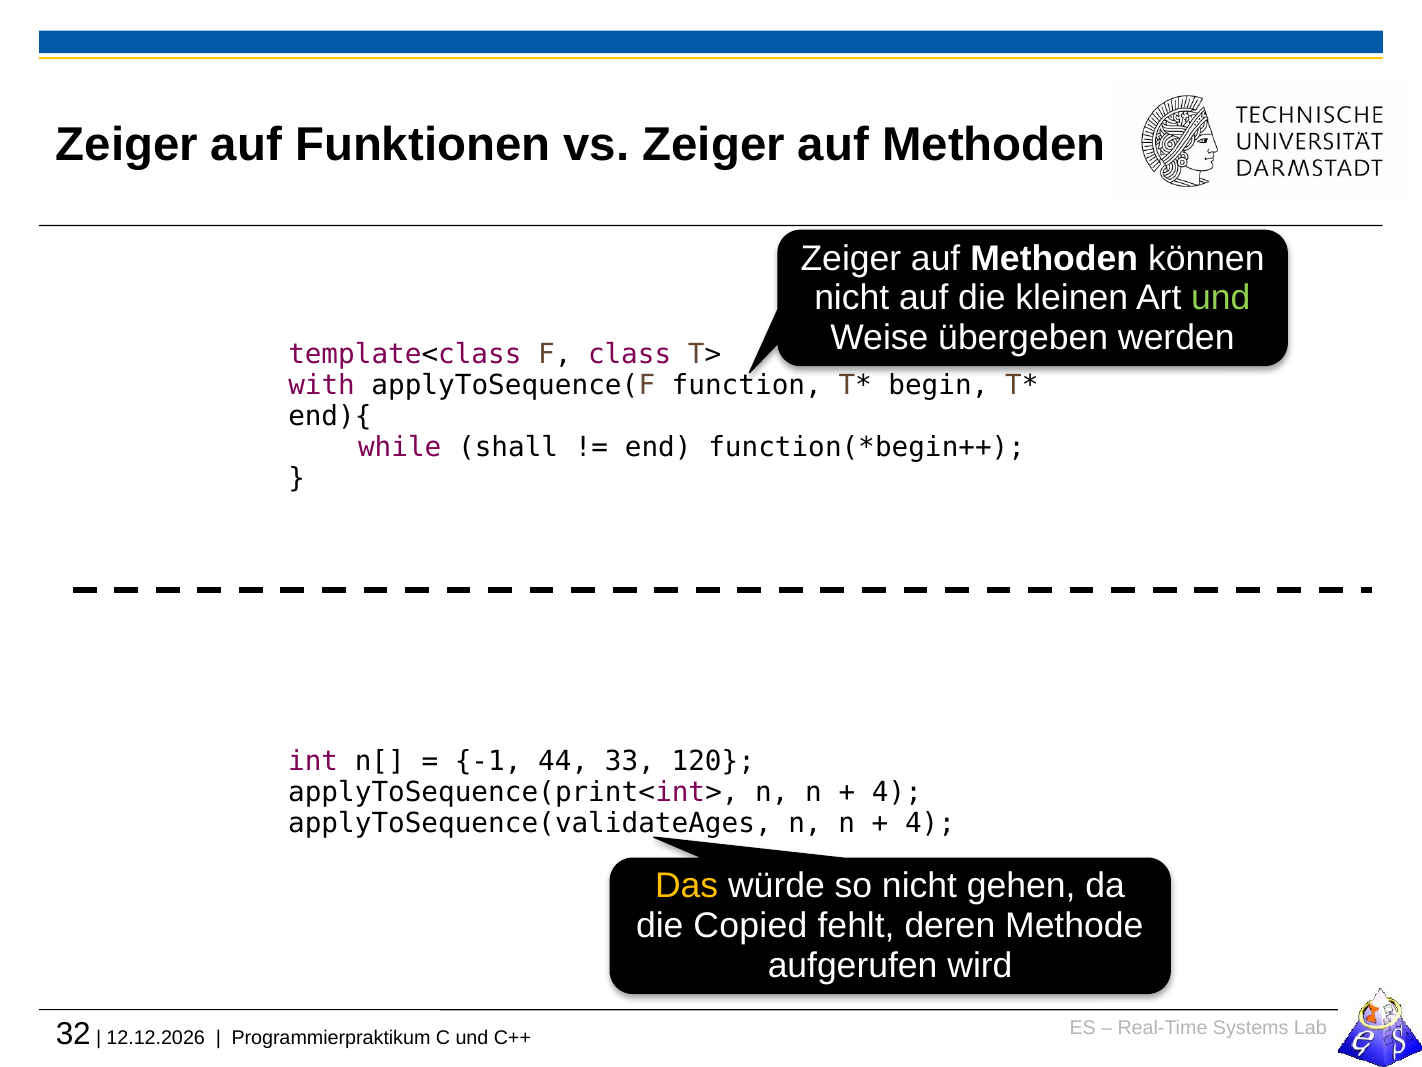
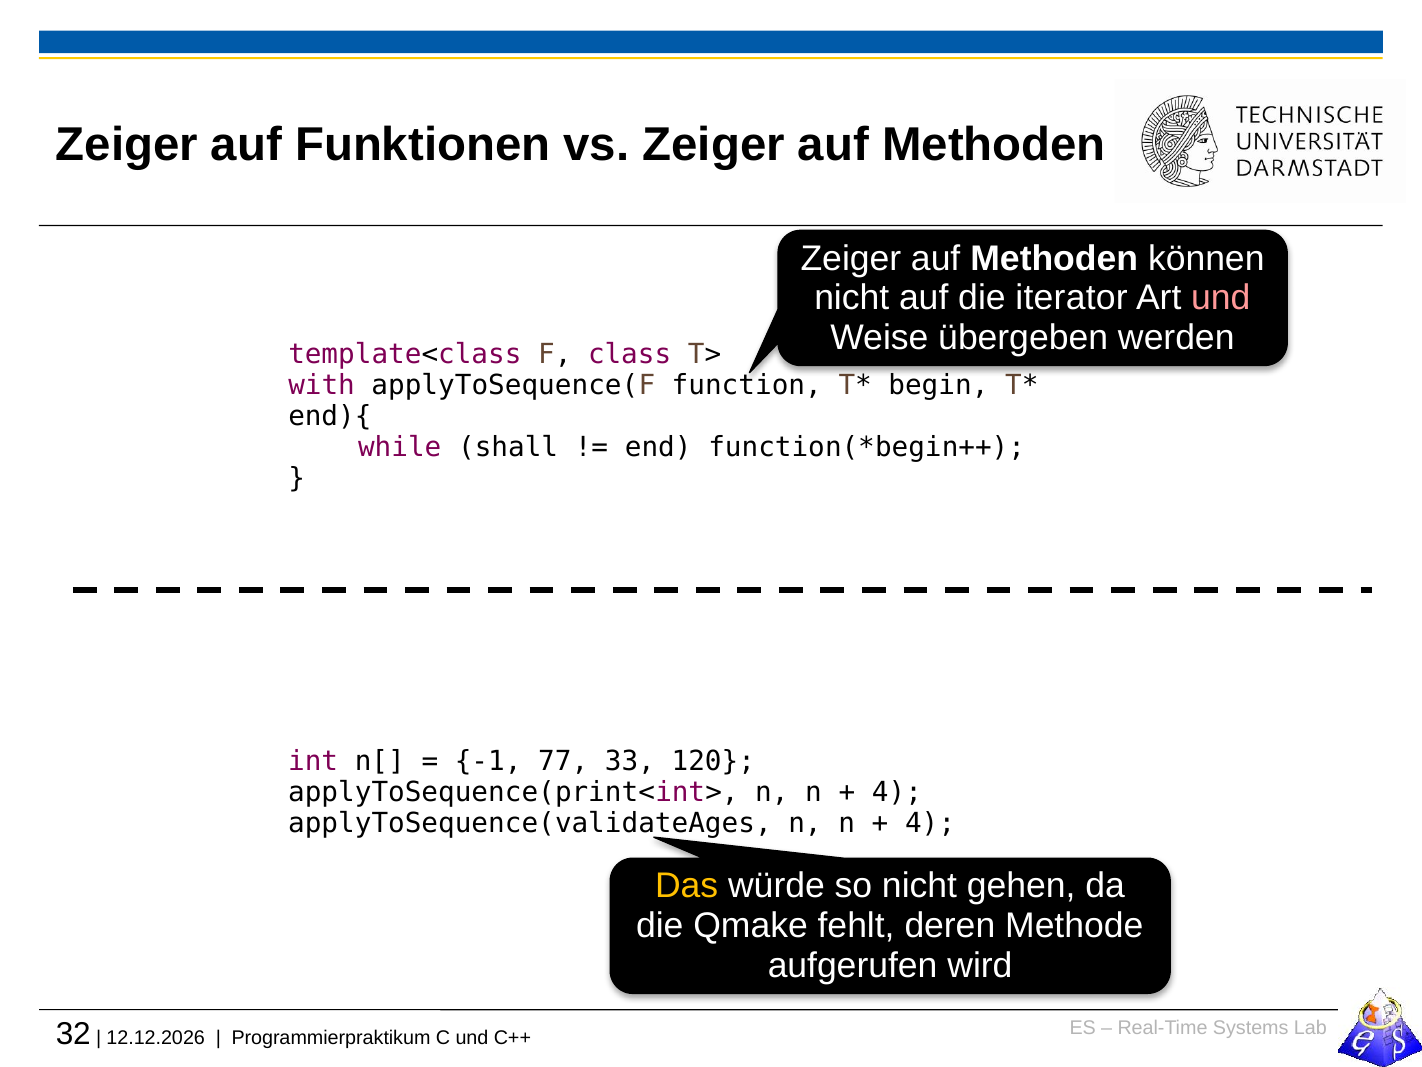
kleinen: kleinen -> iterator (1072, 298)
und colour: light green -> pink (1221, 298)
44: 44 -> 77 (563, 761)
Copied: Copied -> Qmake (751, 926)
